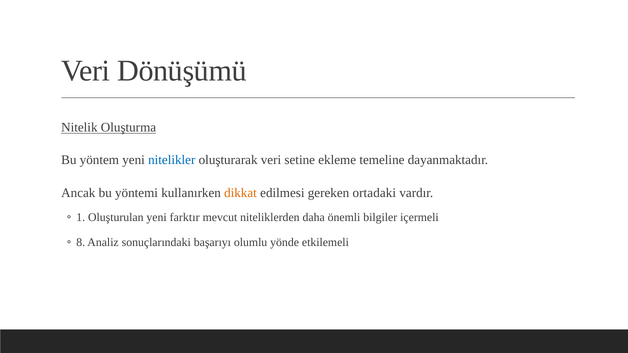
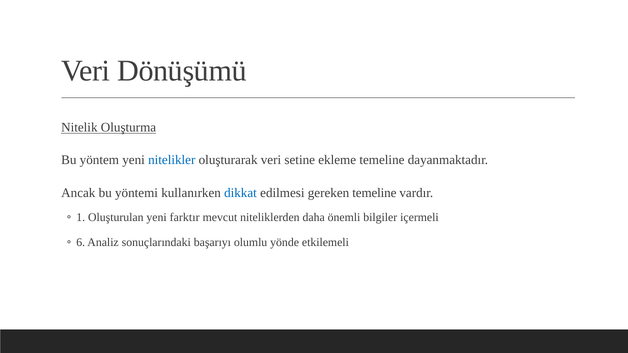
dikkat colour: orange -> blue (240, 193)
gereken ortadaki: ortadaki -> temeline (374, 193)
8: 8 -> 6 (81, 243)
